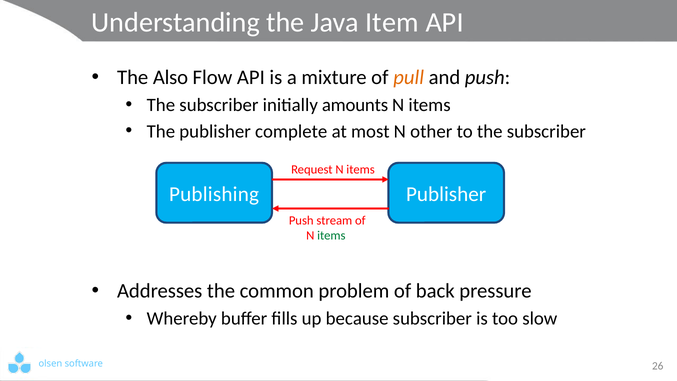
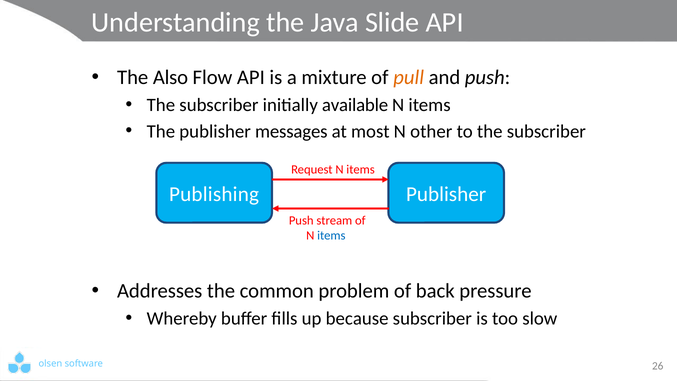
Item: Item -> Slide (392, 23)
amounts: amounts -> available (355, 105)
complete: complete -> messages (291, 131)
items colour: green -> blue (331, 235)
